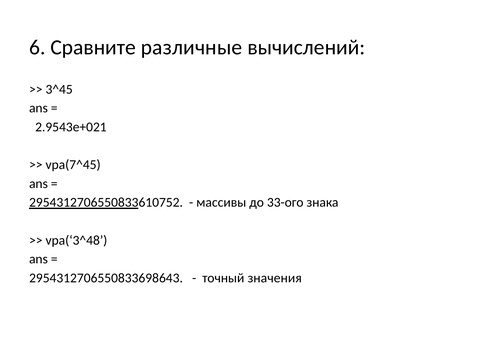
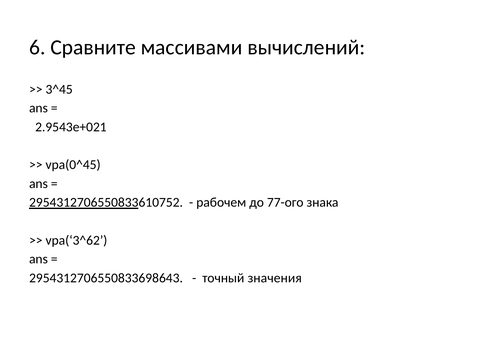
различные: различные -> массивами (192, 47)
vpa(7^45: vpa(7^45 -> vpa(0^45 (73, 165)
массивы: массивы -> рабочем (221, 202)
33-ого: 33-ого -> 77-ого (285, 202)
vpa(‘3^48: vpa(‘3^48 -> vpa(‘3^62 (76, 240)
